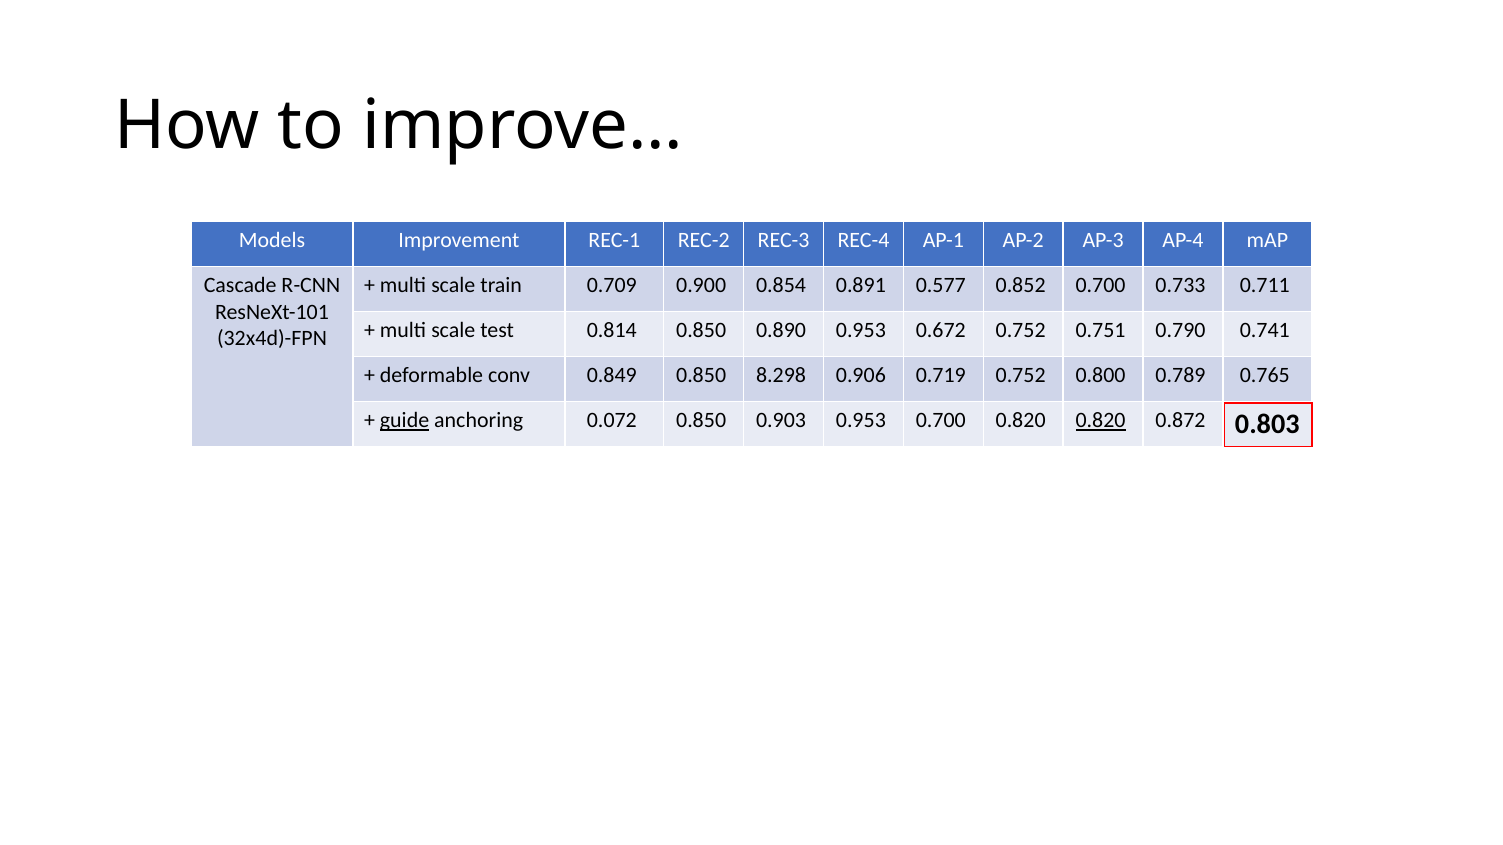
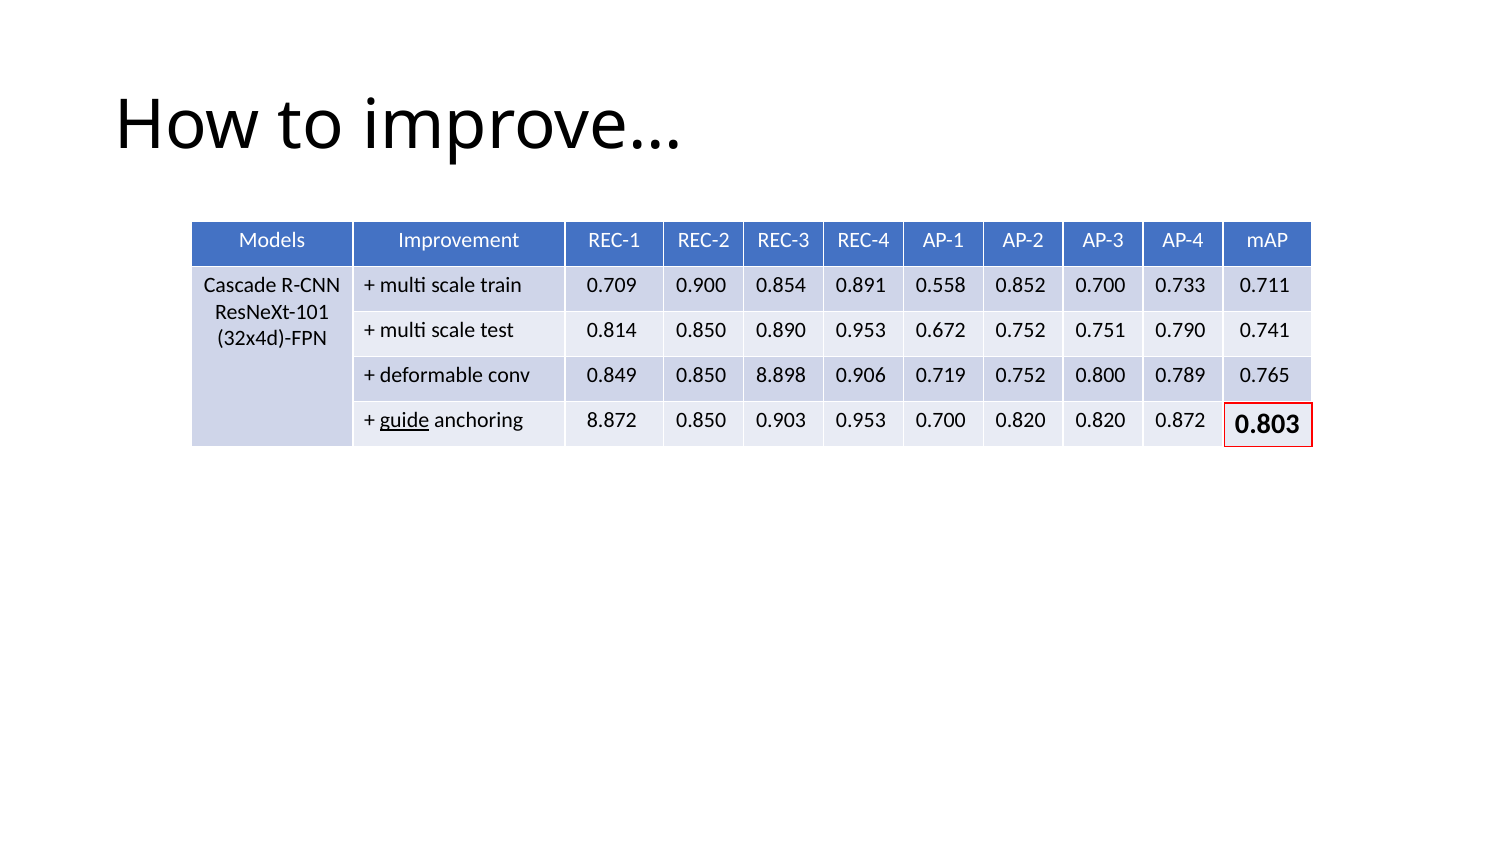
0.577: 0.577 -> 0.558 (941, 285)
8.298: 8.298 -> 8.898 (781, 376)
0.072: 0.072 -> 8.872 (612, 421)
0.820 underline: present -> none (1101, 421)
